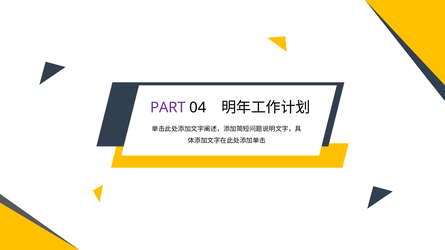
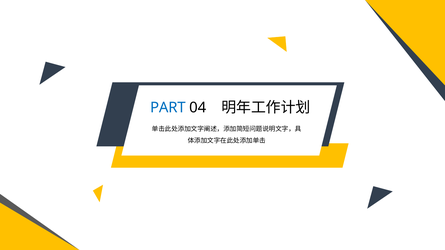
PART colour: purple -> blue (168, 108)
